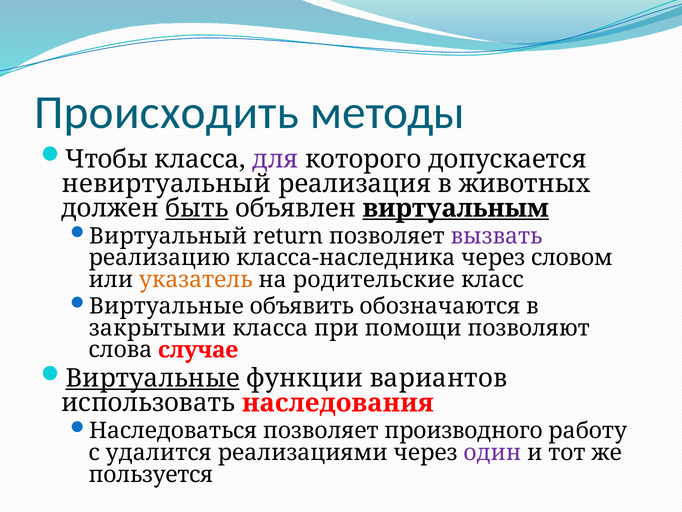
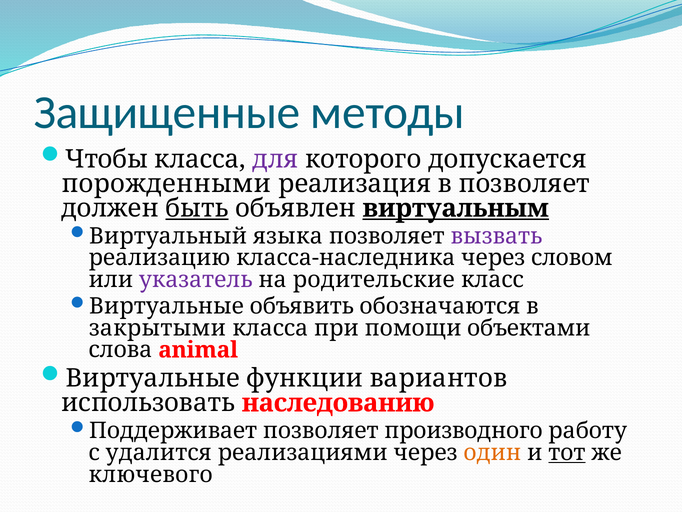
Происходить: Происходить -> Защищенные (167, 113)
невиртуальный: невиртуальный -> порожденными (166, 183)
в животных: животных -> позволяет (524, 183)
return: return -> языка (288, 236)
указатель colour: orange -> purple (196, 280)
позволяют: позволяют -> объектами (529, 328)
случае: случае -> animal (198, 350)
Виртуальные underline: present -> none (153, 378)
наследования: наследования -> наследованию (338, 403)
Наследоваться: Наследоваться -> Поддерживает (173, 430)
один colour: purple -> orange (492, 452)
тот underline: none -> present (567, 452)
пользуется: пользуется -> ключевого (151, 474)
